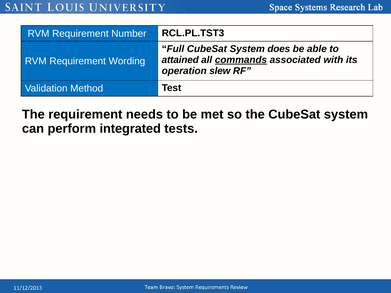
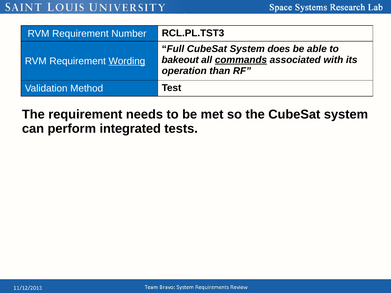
attained: attained -> bakeout (180, 60)
Wording underline: none -> present (127, 61)
slew: slew -> than (220, 71)
